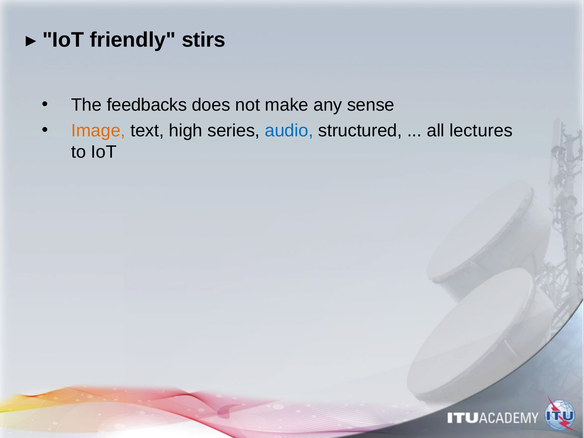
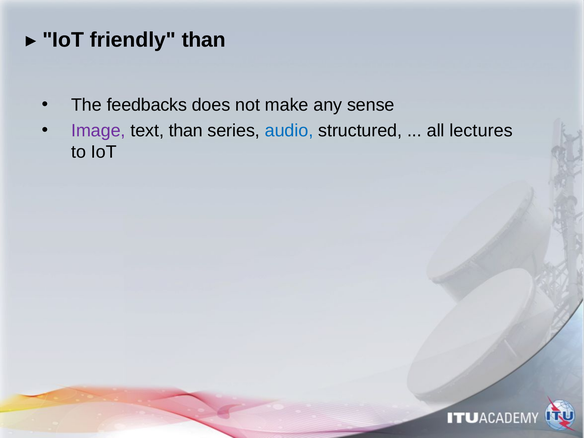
friendly stirs: stirs -> than (204, 40)
Image colour: orange -> purple (98, 131)
text high: high -> than (186, 131)
